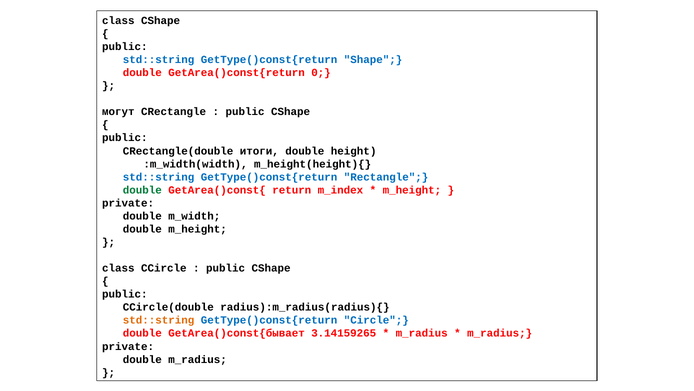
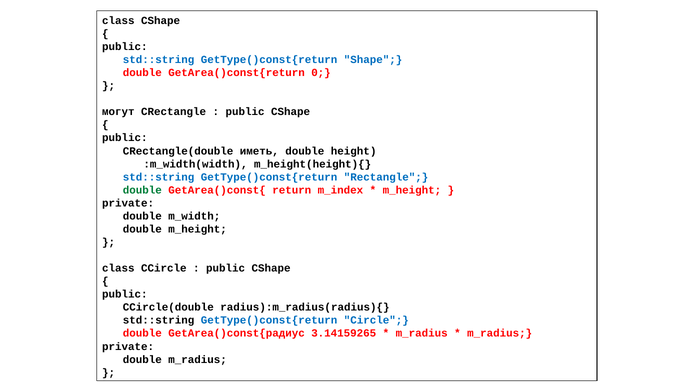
итоги: итоги -> иметь (259, 151)
std::string colour: orange -> black (159, 320)
GetArea()const{бывает: GetArea()const{бывает -> GetArea()const{радиус (237, 333)
